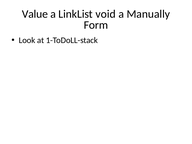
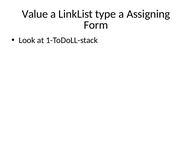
void: void -> type (106, 14)
Manually: Manually -> Assigning (148, 14)
